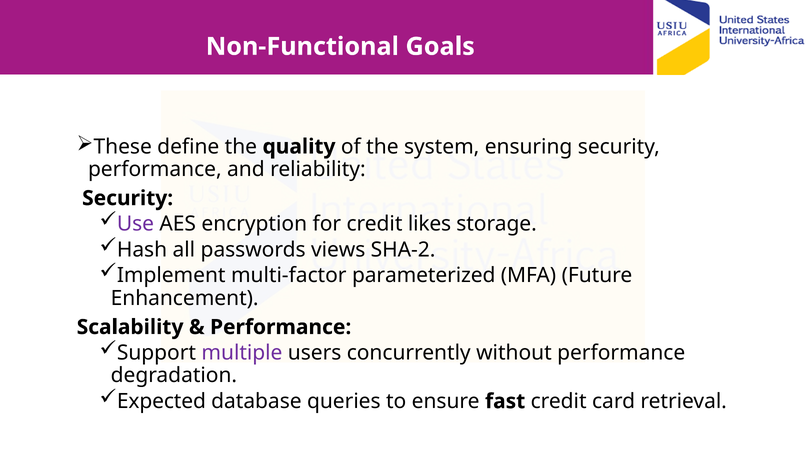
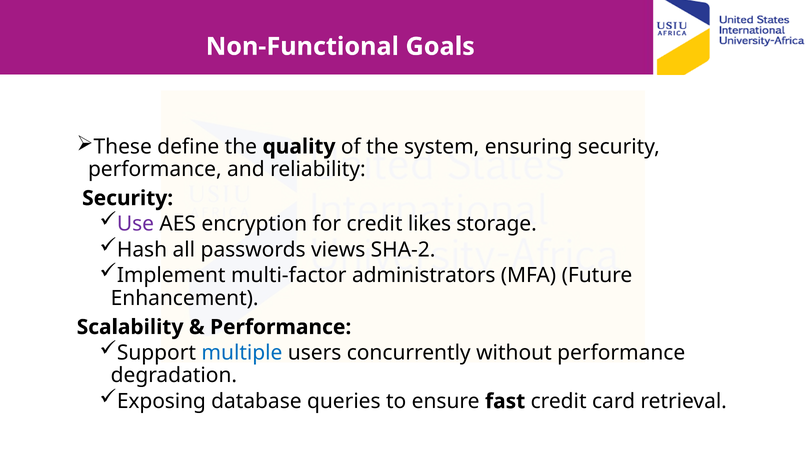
parameterized: parameterized -> administrators (424, 276)
multiple colour: purple -> blue (242, 353)
Expected: Expected -> Exposing (161, 402)
